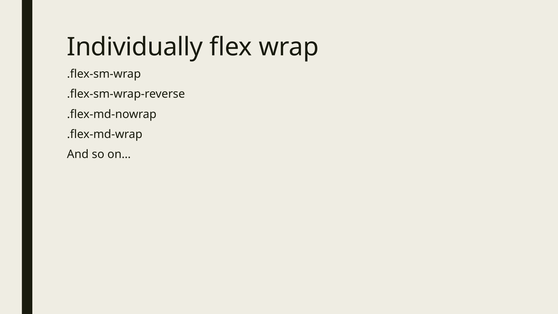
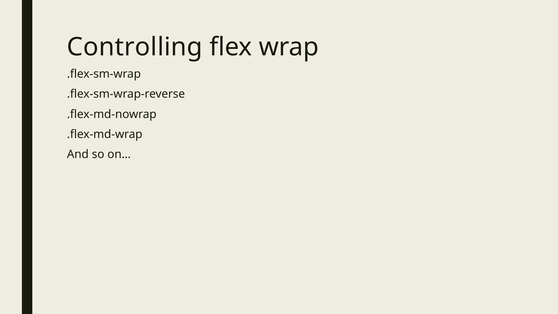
Individually: Individually -> Controlling (135, 47)
